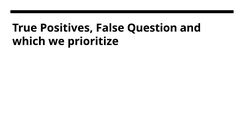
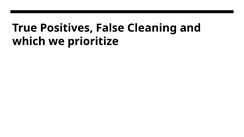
Question: Question -> Cleaning (152, 28)
